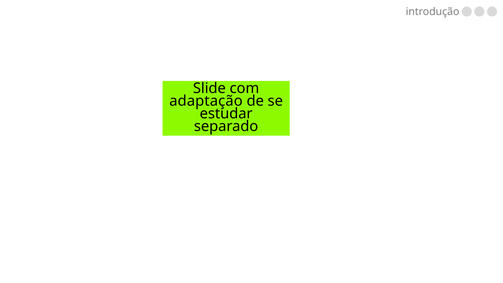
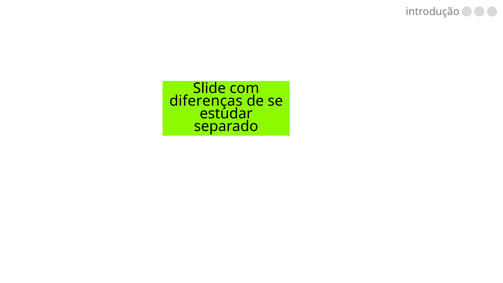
adaptação: adaptação -> diferenças (206, 101)
